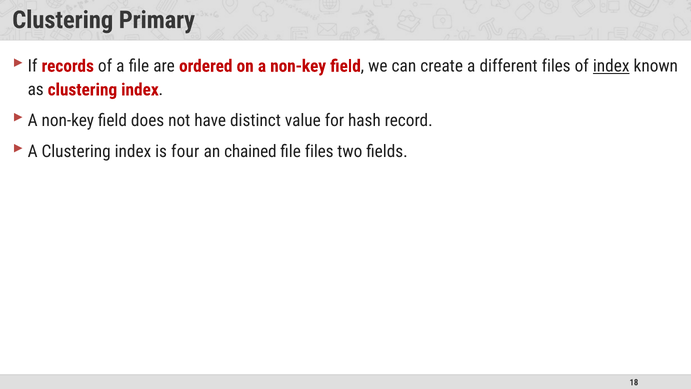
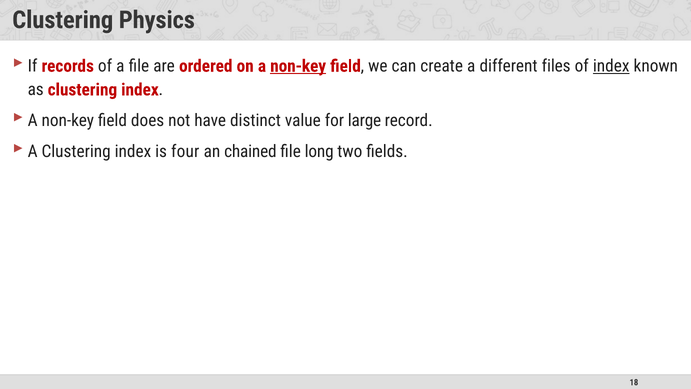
Primary: Primary -> Physics (157, 20)
non-key underline: none -> present (298, 66)
hash: hash -> large (364, 120)
file files: files -> long (319, 151)
